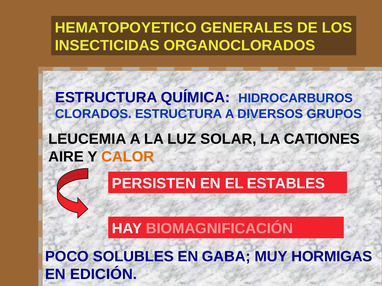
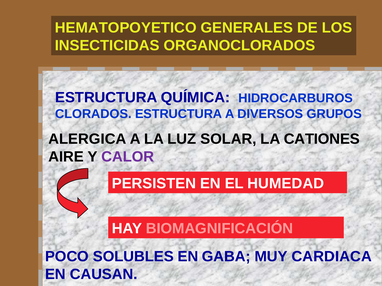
LEUCEMIA: LEUCEMIA -> ALERGICA (87, 139)
CALOR colour: orange -> purple (128, 157)
ESTABLES: ESTABLES -> HUMEDAD (286, 184)
HORMIGAS: HORMIGAS -> CARDIACA (332, 257)
EDICIÓN: EDICIÓN -> CAUSAN (104, 275)
